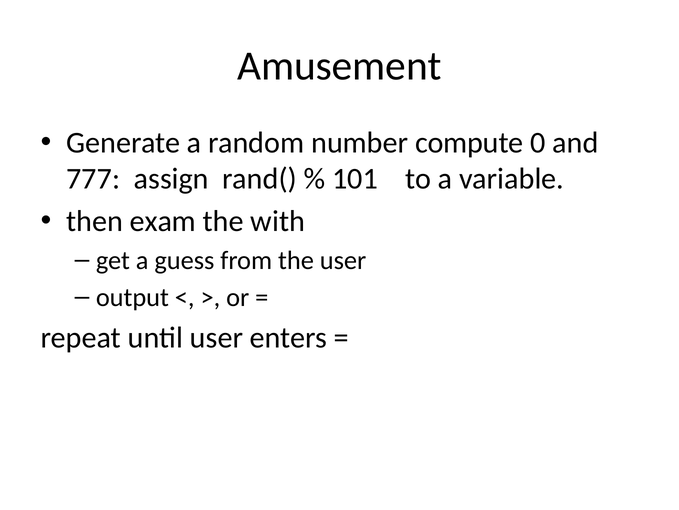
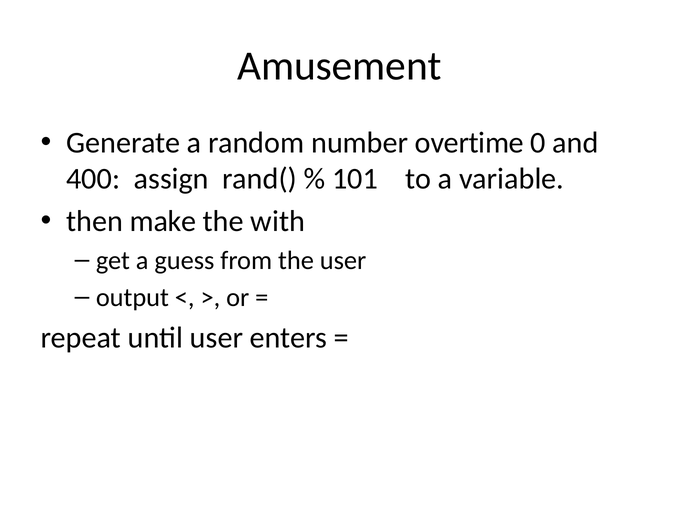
compute: compute -> overtime (469, 142)
777: 777 -> 400 (93, 179)
exam: exam -> make (163, 221)
